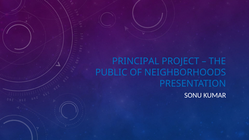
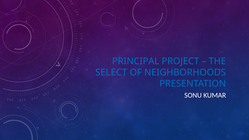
PUBLIC: PUBLIC -> SELECT (111, 72)
